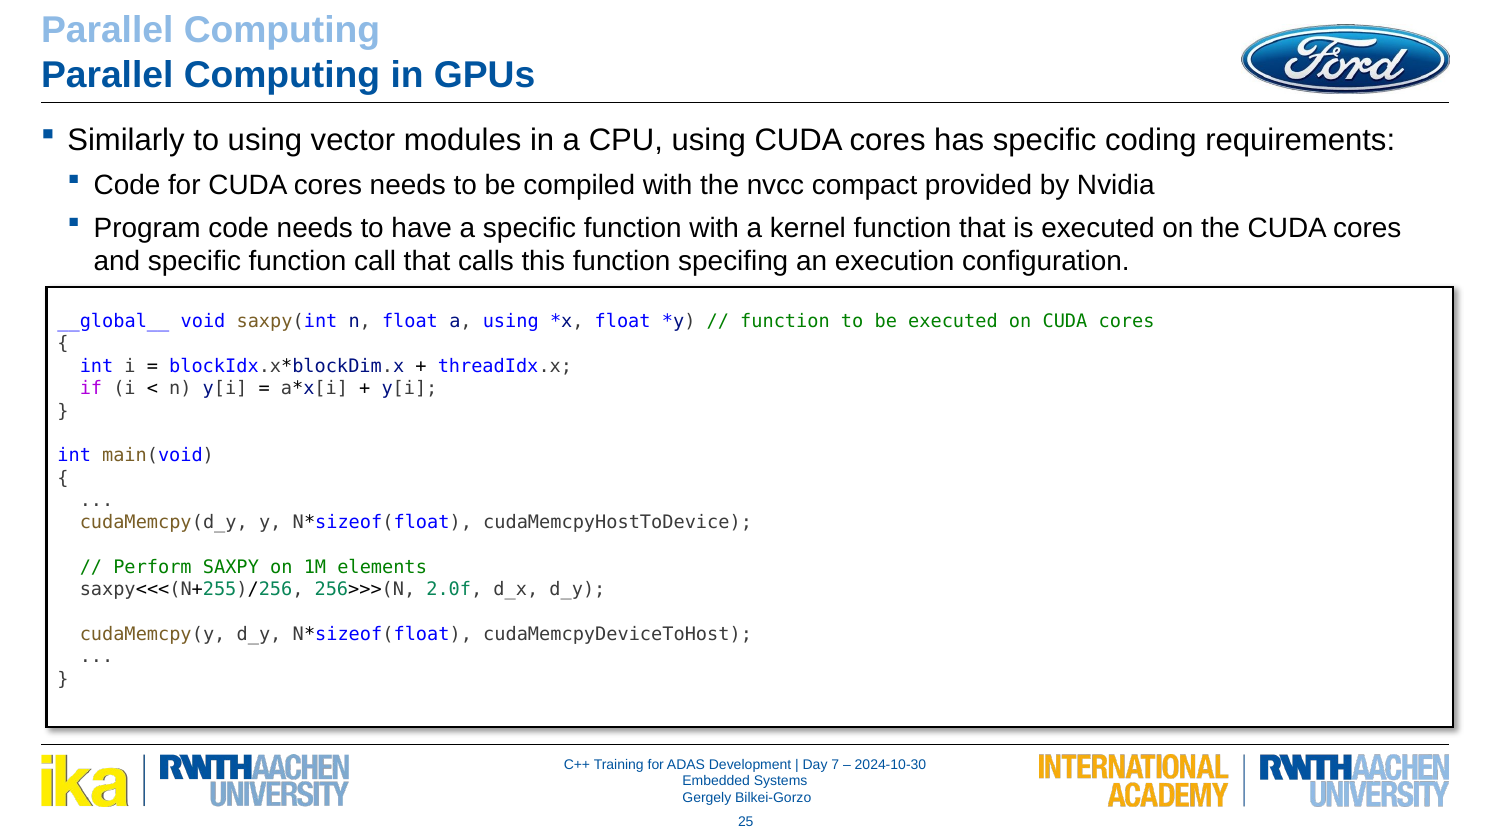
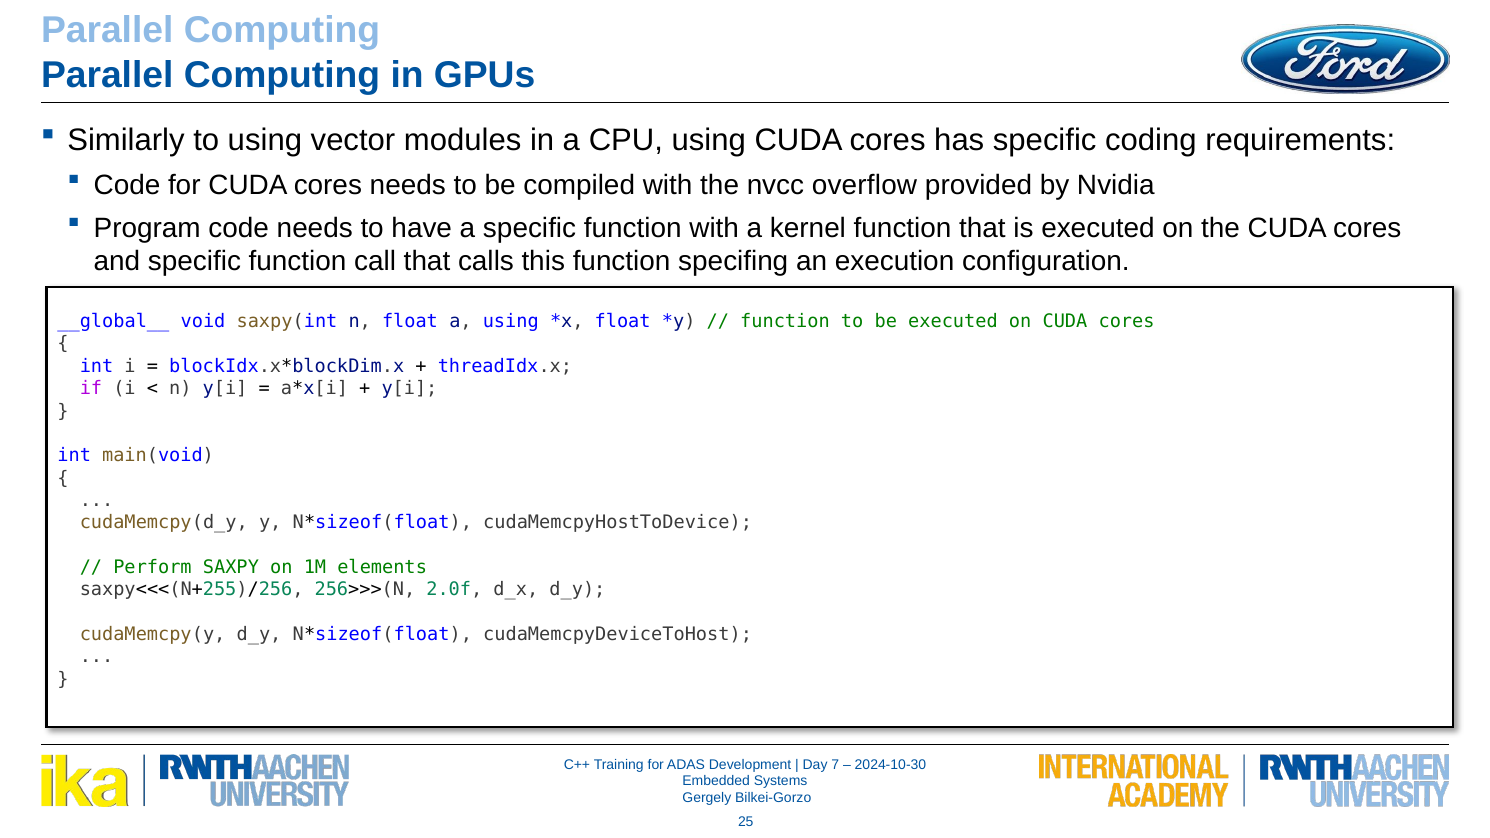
compact: compact -> overflow (865, 185)
